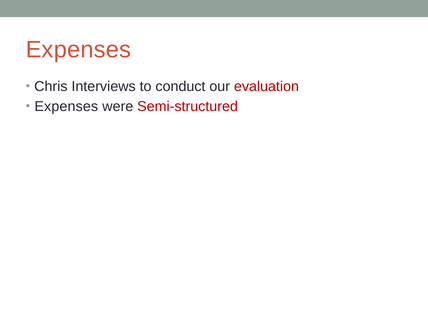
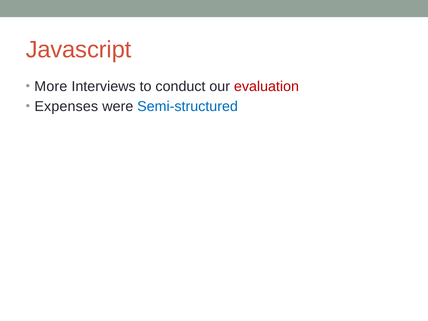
Expenses: Expenses -> Javascript (79, 50)
Chris: Chris -> More (51, 87)
Semi-structured colour: red -> blue (188, 107)
